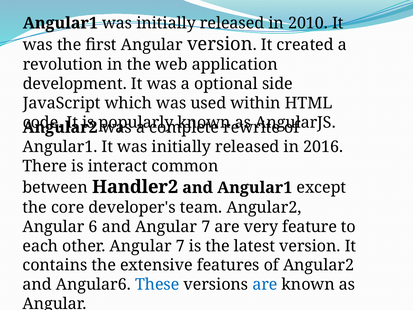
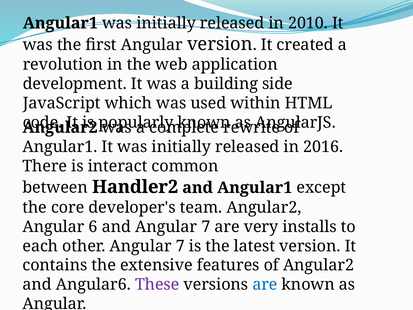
optional: optional -> building (226, 84)
feature: feature -> installs (310, 227)
These colour: blue -> purple (157, 284)
